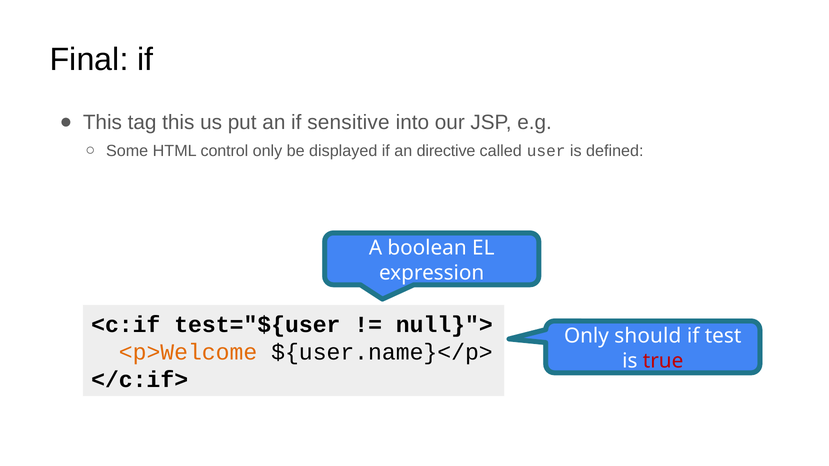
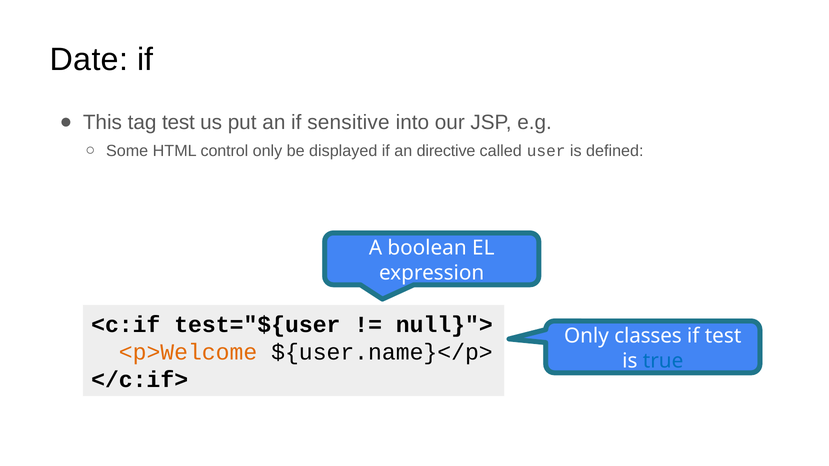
Final: Final -> Date (89, 60)
tag this: this -> test (178, 122)
should: should -> classes (648, 336)
true colour: red -> blue (663, 361)
